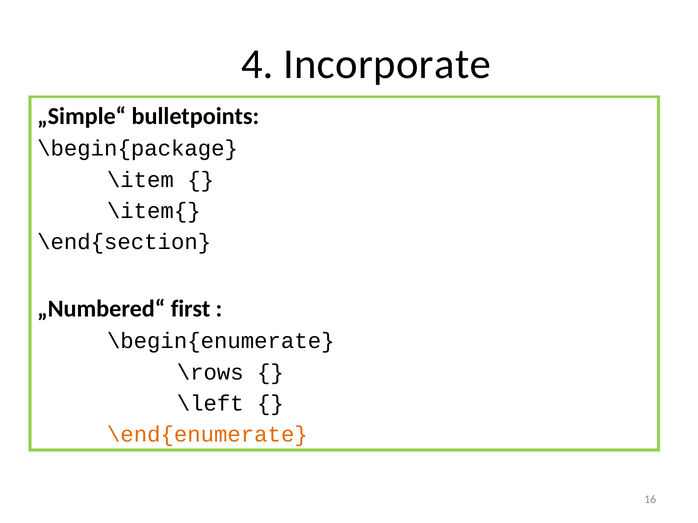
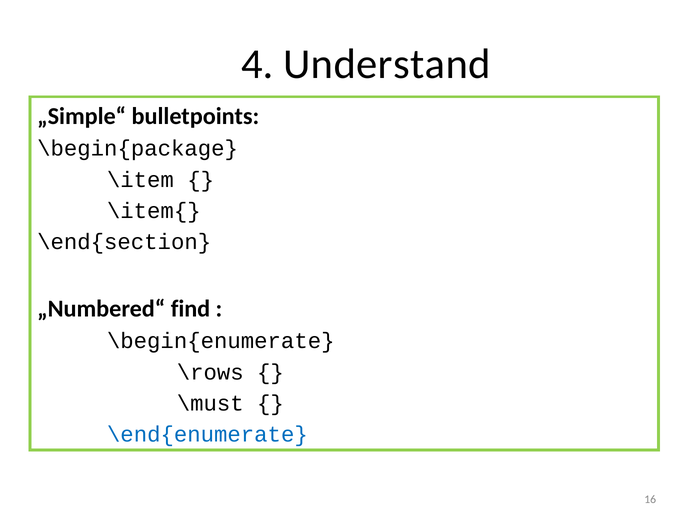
Incorporate: Incorporate -> Understand (387, 64)
first: first -> find (190, 309)
\left: \left -> \must (210, 404)
\end{enumerate colour: orange -> blue (207, 435)
